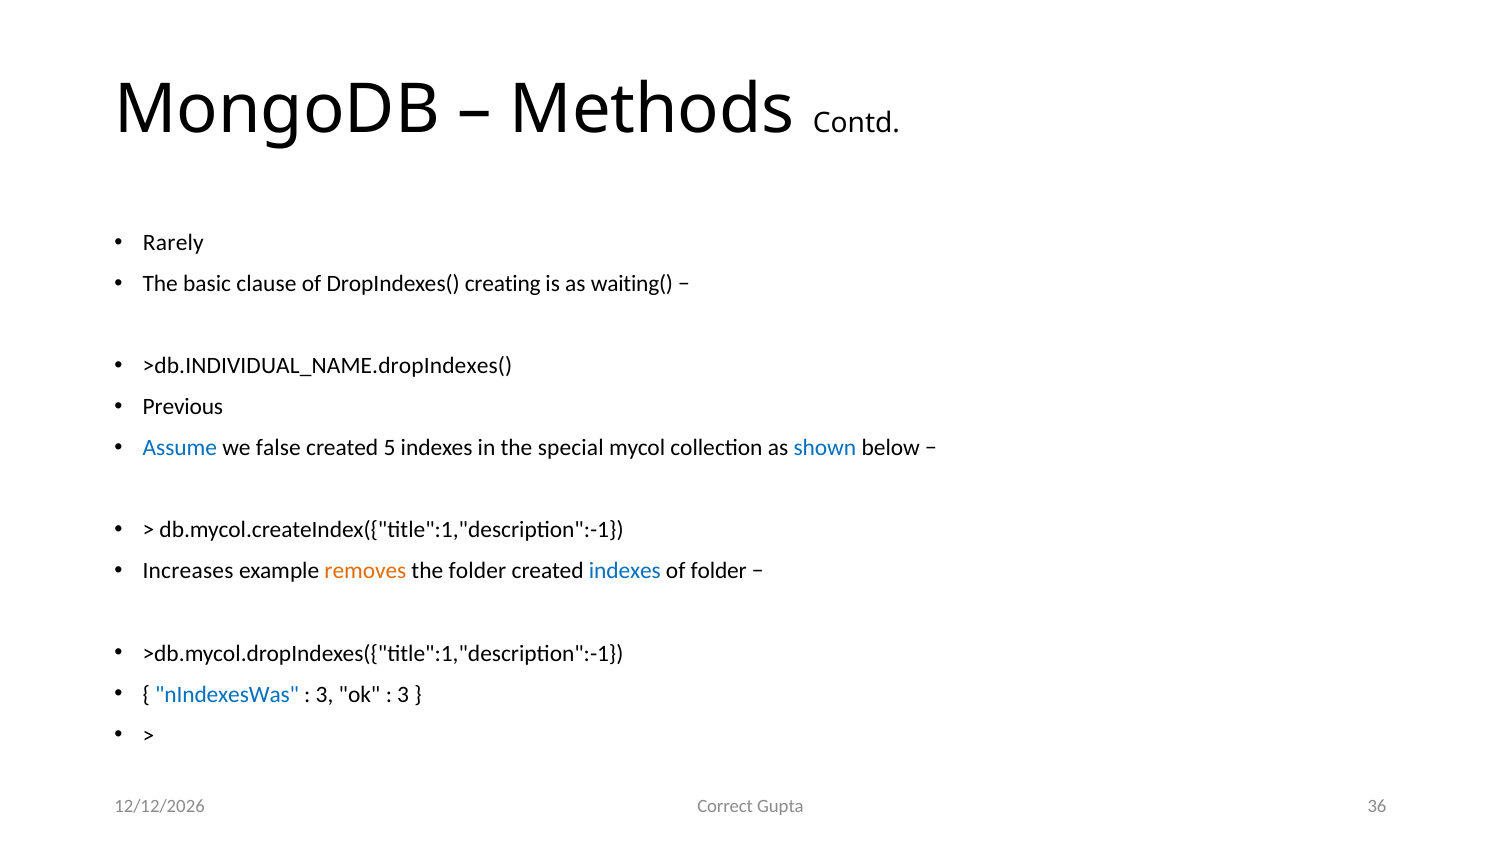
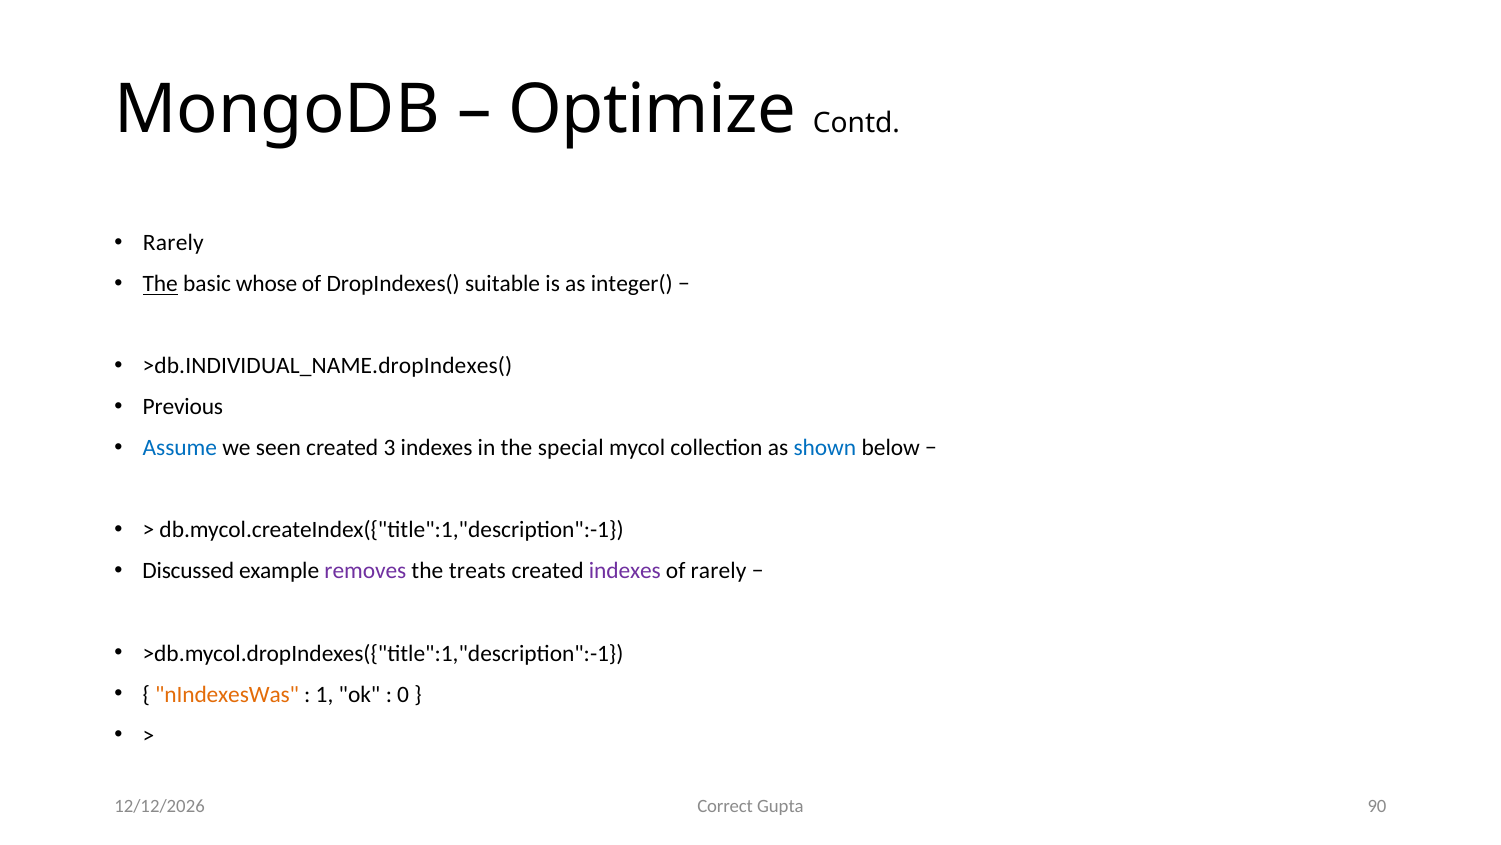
Methods: Methods -> Optimize (652, 109)
The underline: none -> present (160, 284)
clause: clause -> whose (267, 284)
creating: creating -> suitable (503, 284)
waiting(: waiting( -> integer( (632, 284)
false: false -> seen (278, 448)
5: 5 -> 3 (390, 448)
Increases: Increases -> Discussed (188, 571)
removes colour: orange -> purple (365, 571)
the folder: folder -> treats (477, 571)
indexes colour: blue -> purple (625, 571)
of folder: folder -> rarely (719, 571)
nIndexesWas colour: blue -> orange (227, 694)
3: 3 -> 1 (325, 694)
3: 3 -> 0 (403, 694)
36: 36 -> 90 (1377, 806)
